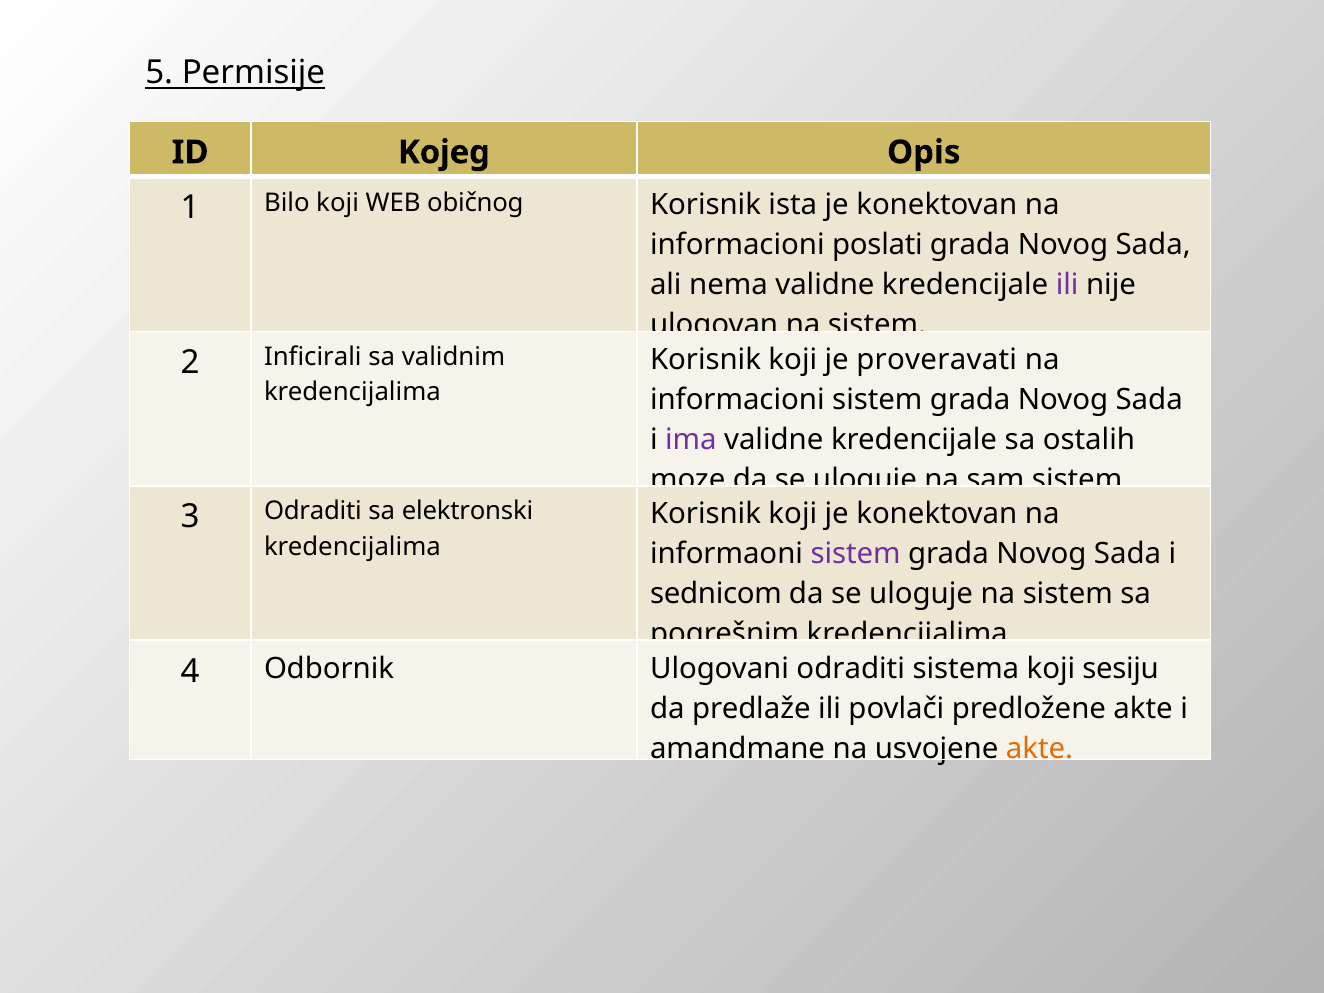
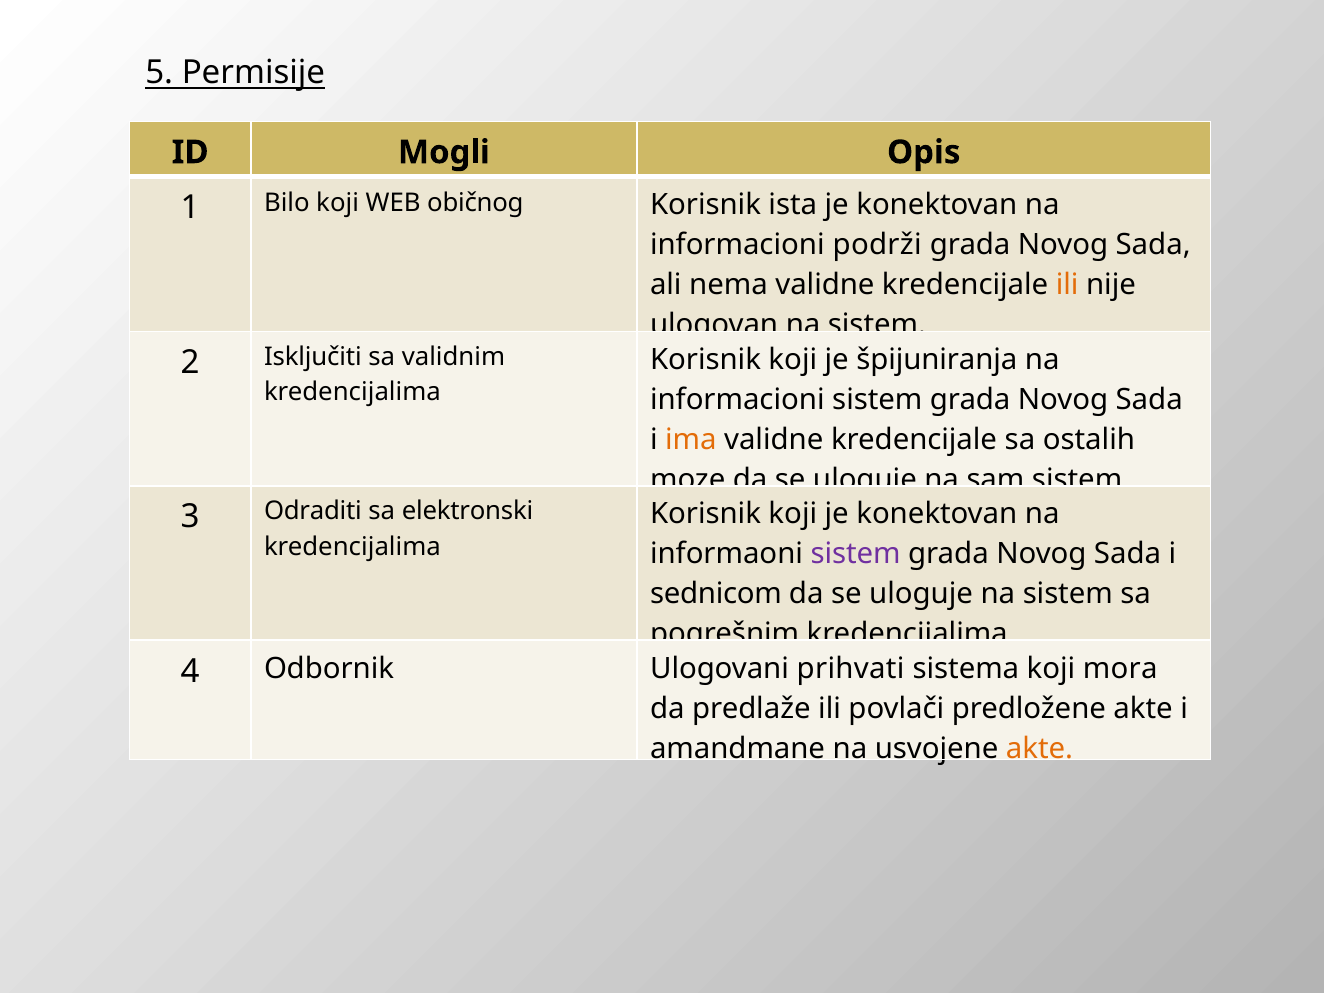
Kojeg: Kojeg -> Mogli (444, 152)
poslati: poslati -> podrži (877, 245)
ili colour: purple -> orange (1067, 285)
proveravati: proveravati -> špijuniranja (937, 360)
Inficirali: Inficirali -> Isključiti (313, 357)
ima colour: purple -> orange (691, 439)
Ulogovani odraditi: odraditi -> prihvati (851, 668)
sesiju: sesiju -> mora (1120, 668)
